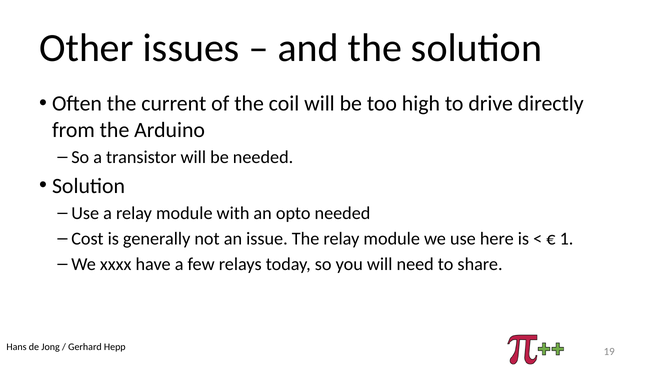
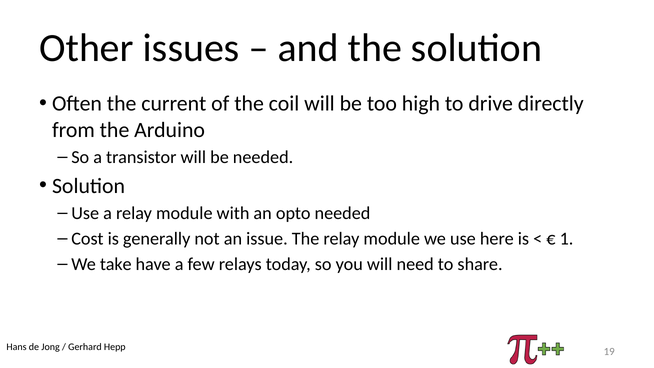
xxxx: xxxx -> take (116, 264)
